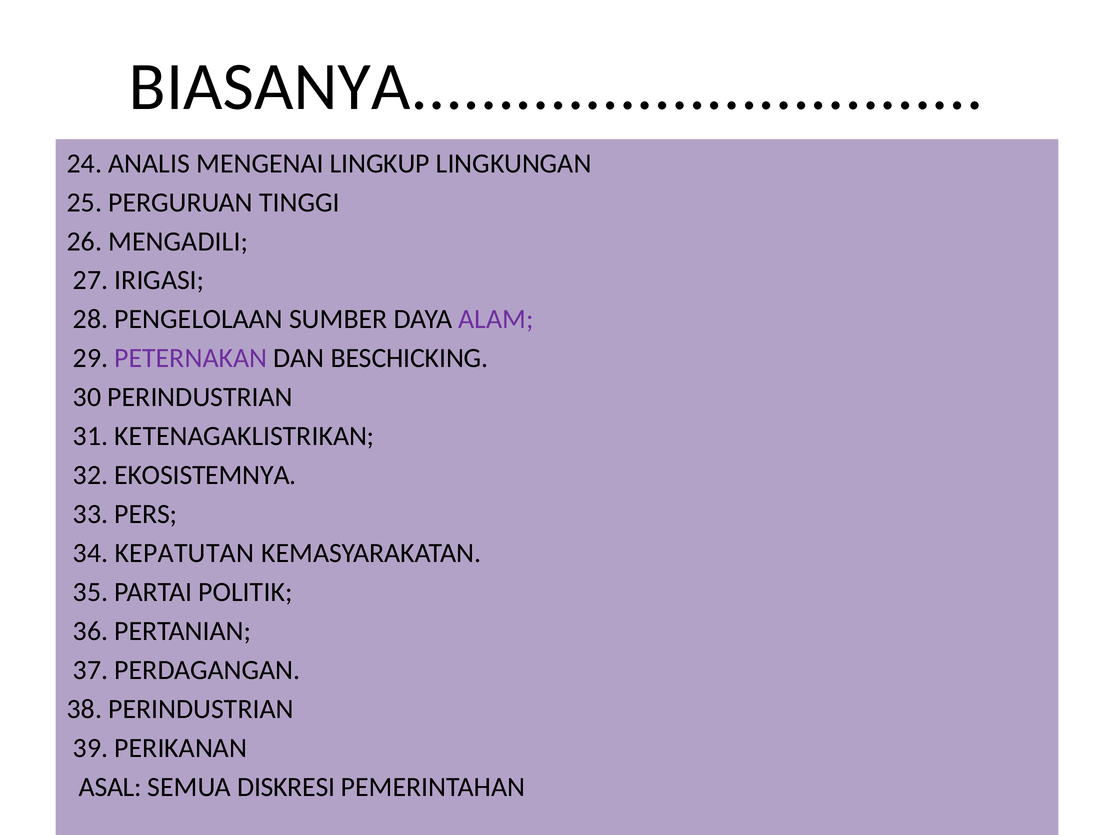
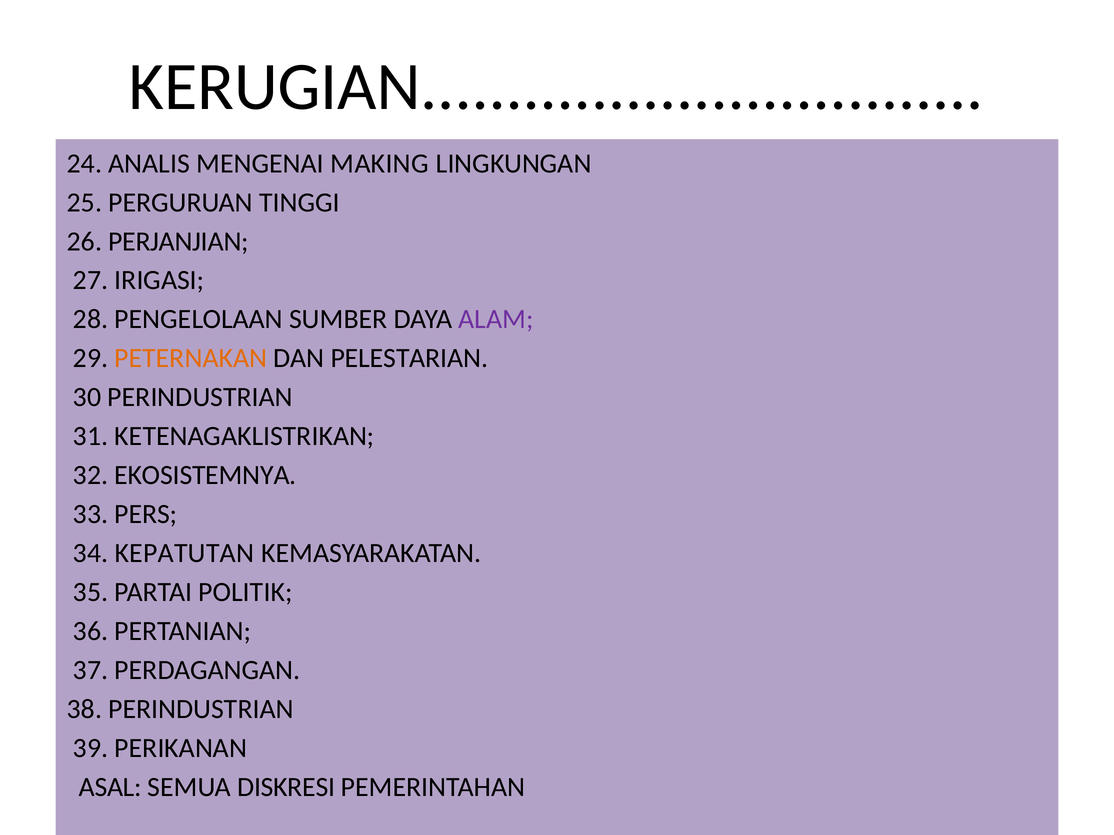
BIASANYA: BIASANYA -> KERUGIAN (556, 87)
LINGKUP: LINGKUP -> MAKING (380, 163)
MENGADILI: MENGADILI -> PERJANJIAN (178, 241)
PETERNAKAN colour: purple -> orange (191, 358)
BESCHICKING: BESCHICKING -> PELESTARIAN (409, 358)
